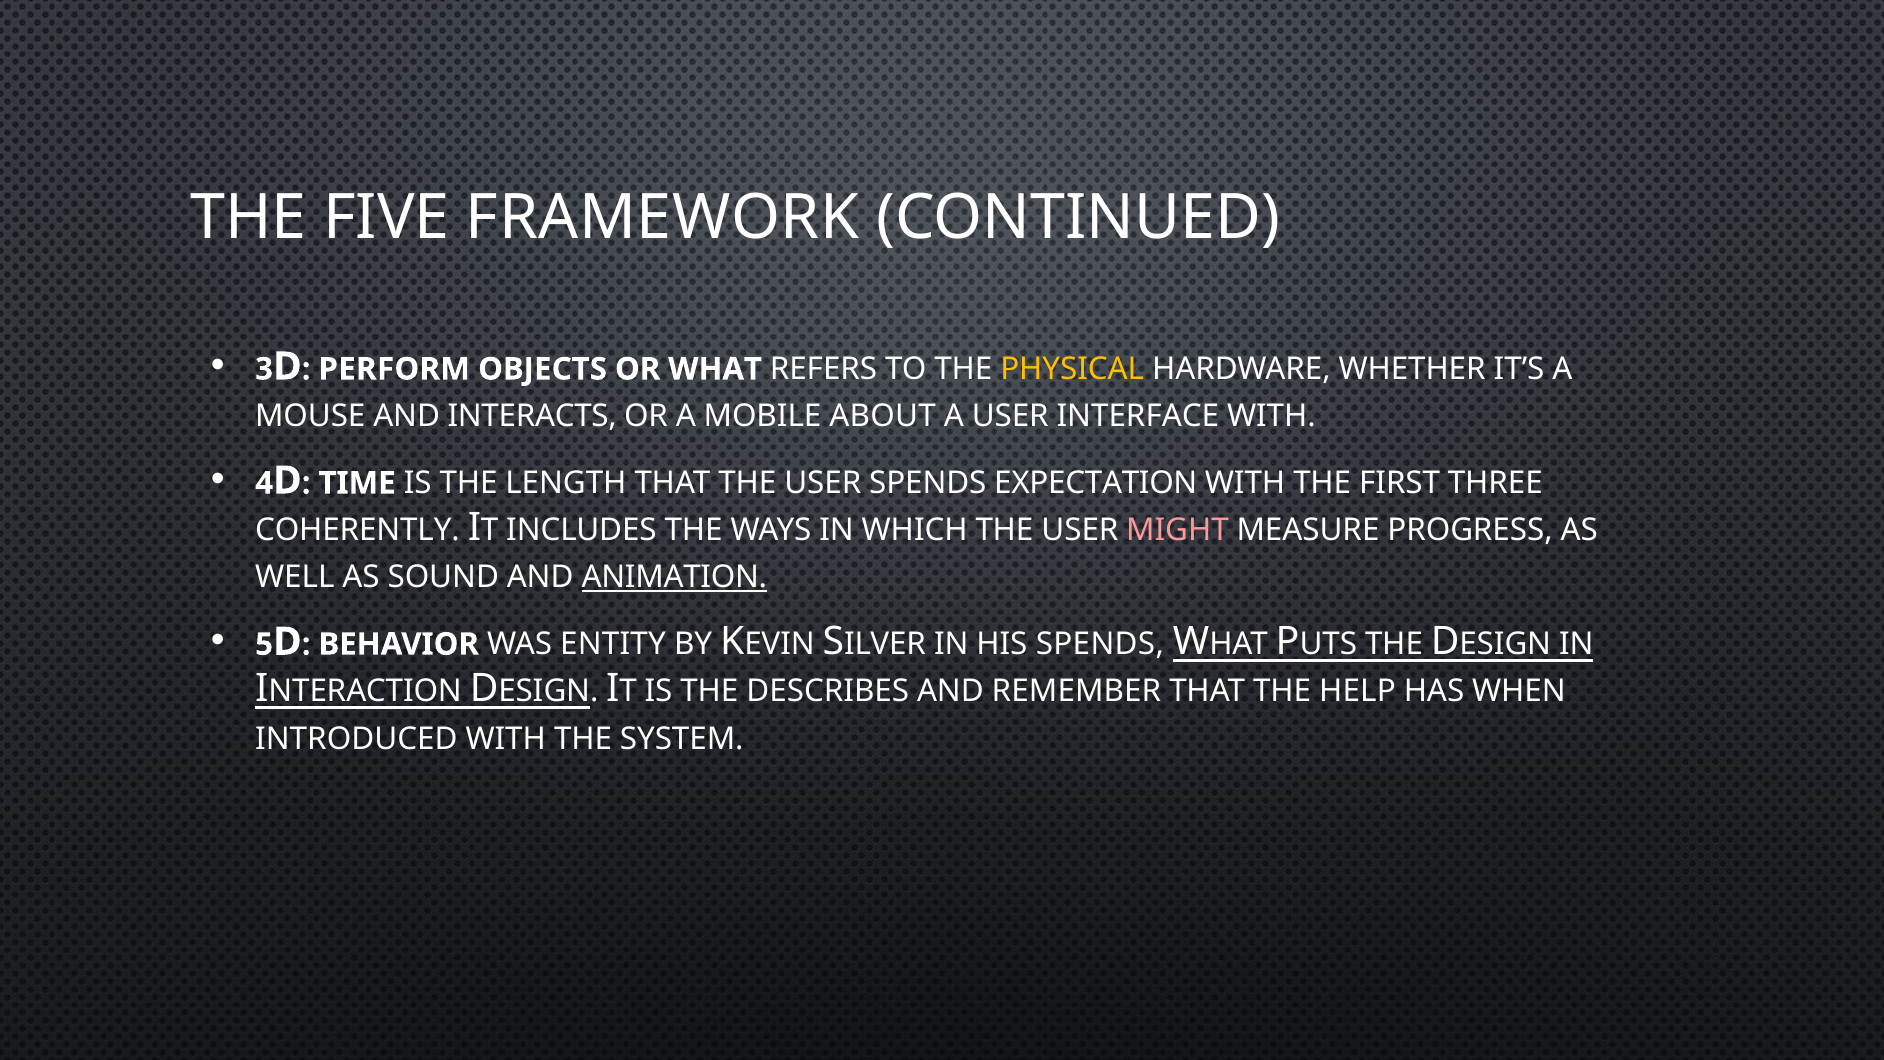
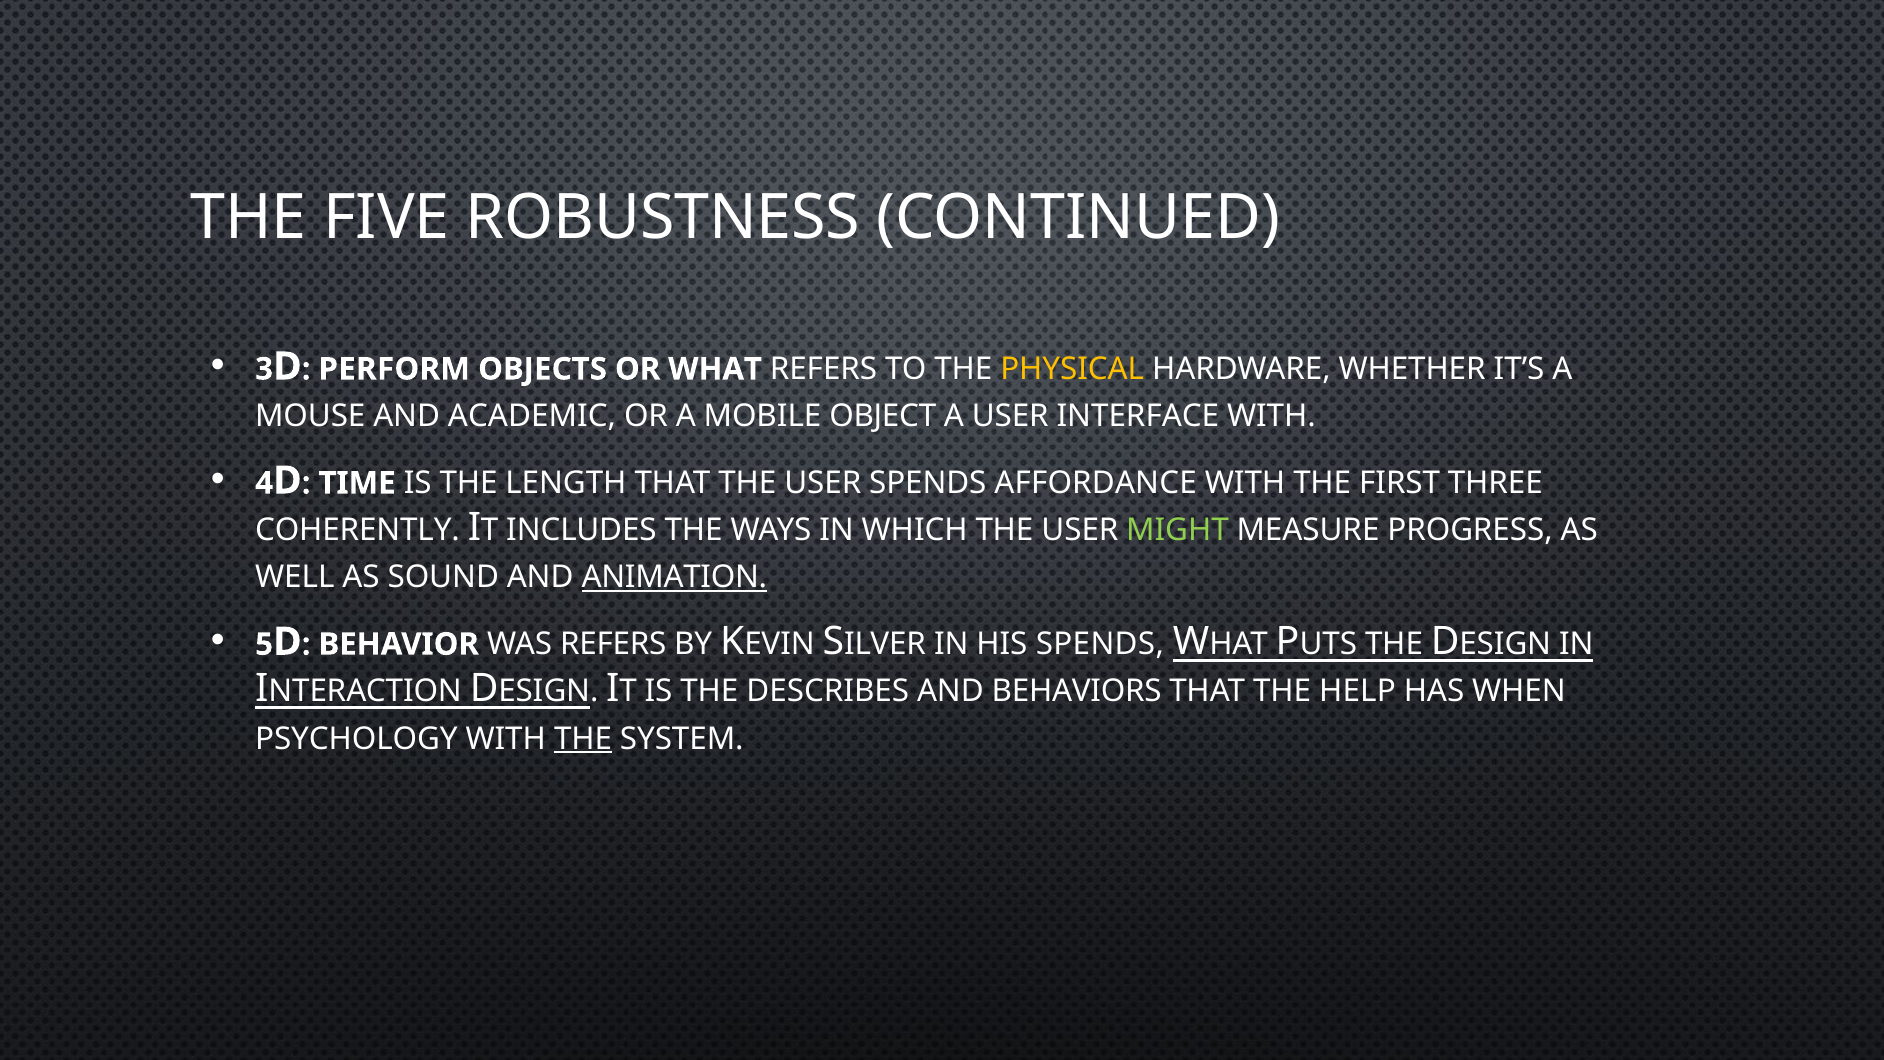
FRAMEWORK: FRAMEWORK -> ROBUSTNESS (663, 218)
INTERACTS: INTERACTS -> ACADEMIC (532, 416)
ABOUT: ABOUT -> OBJECT (883, 416)
EXPECTATION: EXPECTATION -> AFFORDANCE (1096, 483)
MIGHT colour: pink -> light green (1177, 530)
WAS ENTITY: ENTITY -> REFERS (613, 644)
REMEMBER: REMEMBER -> BEHAVIORS (1077, 691)
INTRODUCED: INTRODUCED -> PSYCHOLOGY (356, 739)
THE underline: none -> present (583, 739)
